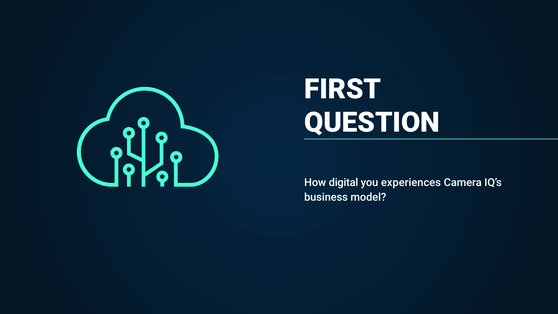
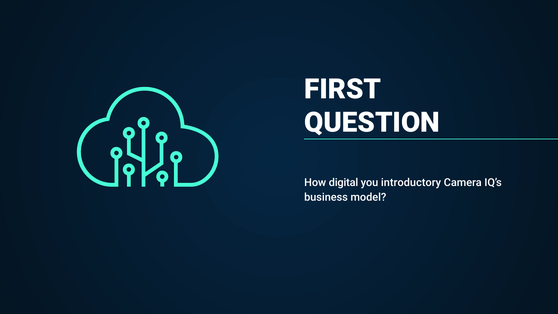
experiences: experiences -> introductory (411, 182)
